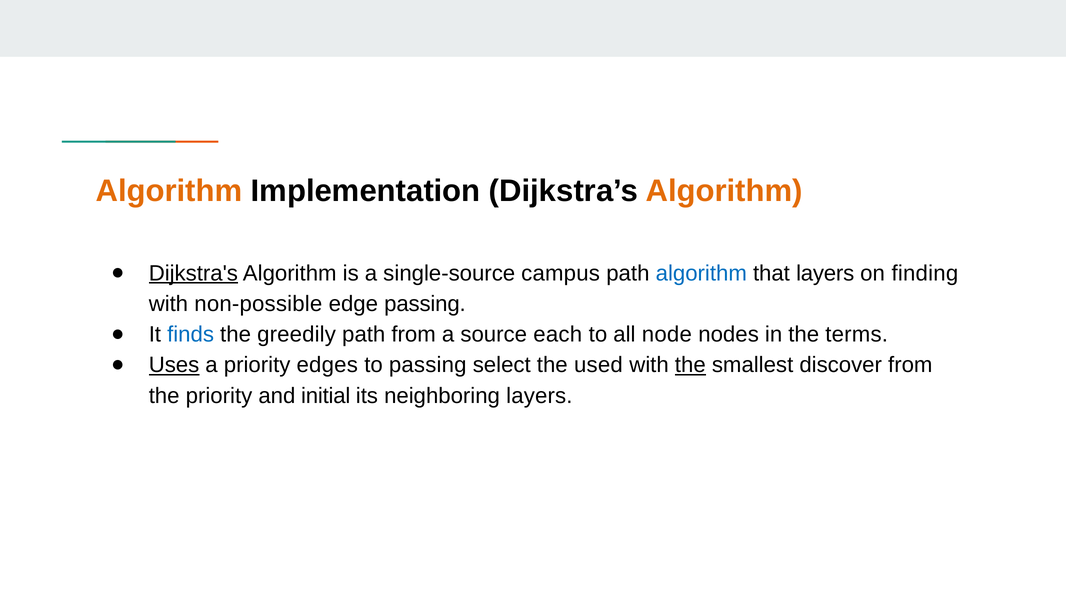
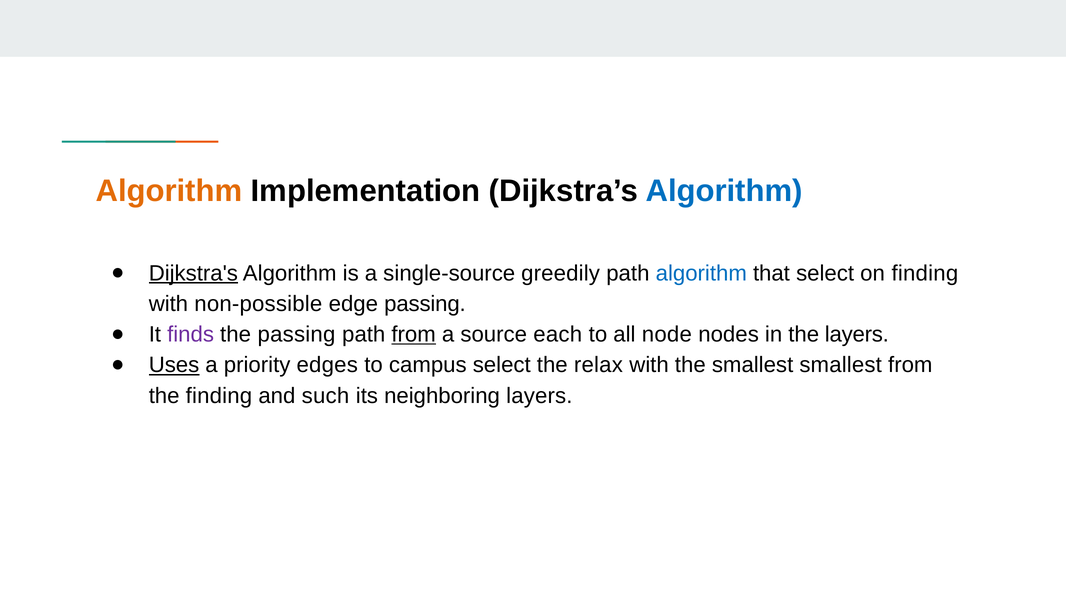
Algorithm colour: orange -> blue (724, 191)
campus: campus -> greedily (561, 273)
that layers: layers -> select (825, 273)
finds colour: blue -> purple (191, 334)
the greedily: greedily -> passing (296, 334)
from underline: none -> present (414, 334)
the terms: terms -> layers (857, 334)
to passing: passing -> campus (428, 365)
used: used -> relax (598, 365)
the underline: present -> none (690, 365)
smallest discover: discover -> smallest (841, 365)
the priority: priority -> finding (219, 396)
initial: initial -> such (326, 396)
